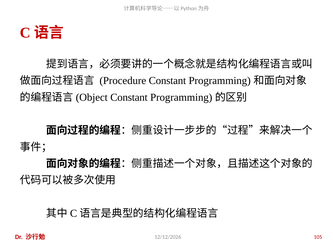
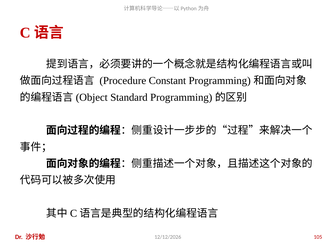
Constant: Constant -> Standard (129, 97)
